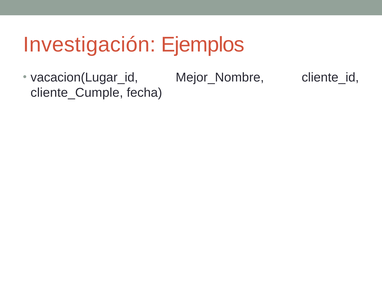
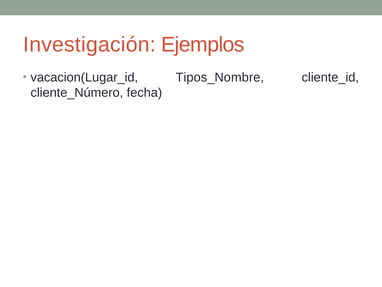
Mejor_Nombre: Mejor_Nombre -> Tipos_Nombre (220, 77)
cliente_Cumple: cliente_Cumple -> cliente_Número (77, 93)
